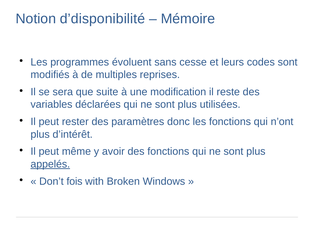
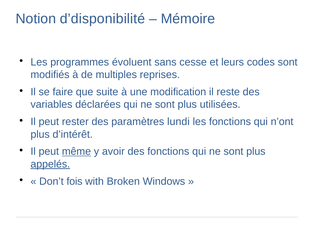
sera: sera -> faire (63, 92)
donc: donc -> lundi (178, 121)
même underline: none -> present (76, 151)
